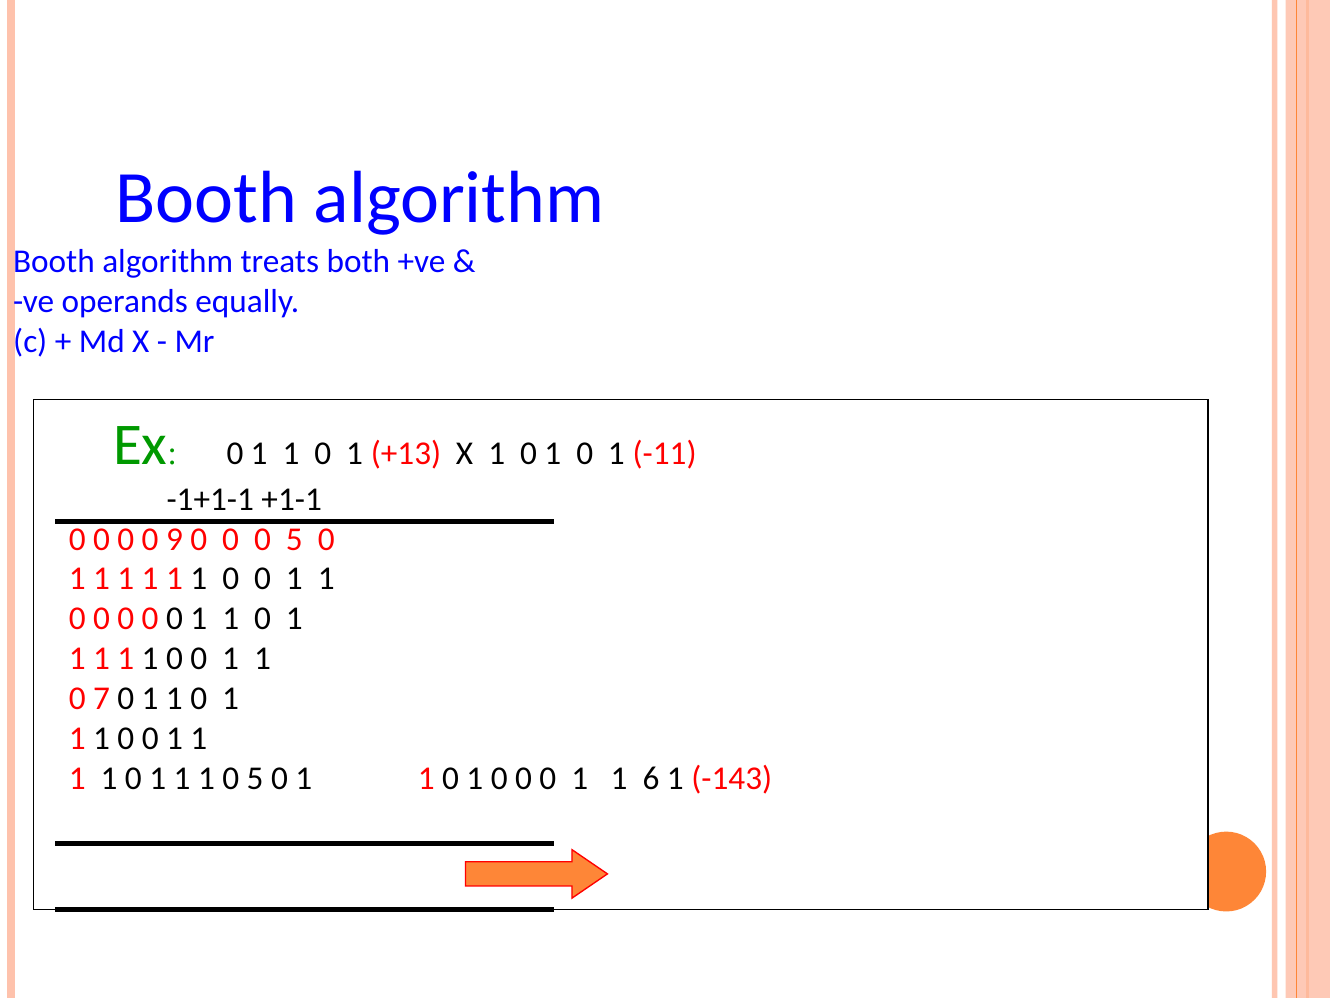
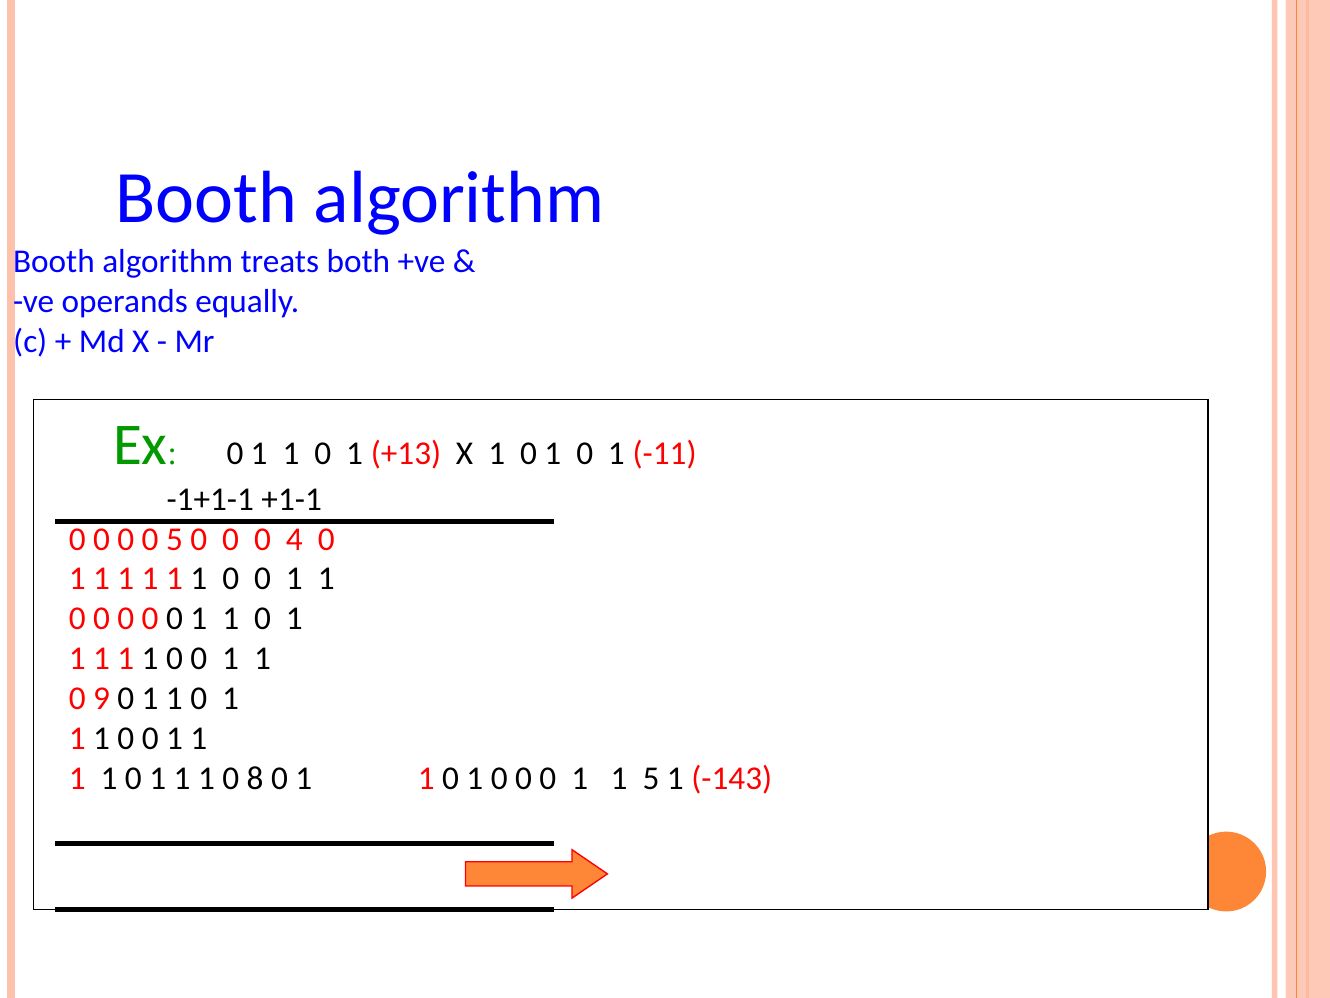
0 9: 9 -> 5 (174, 539)
0 0 5: 5 -> 4 (294, 539)
7: 7 -> 9 (101, 698)
1 0 5: 5 -> 8 (255, 778)
1 6: 6 -> 5 (651, 778)
